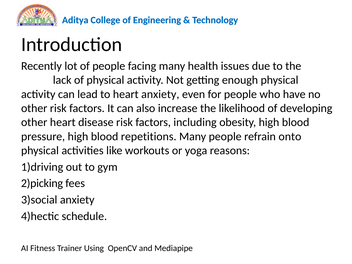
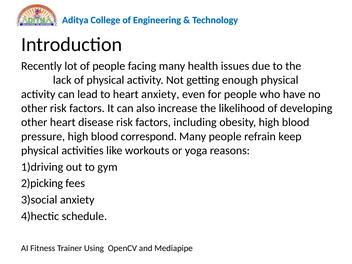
repetitions: repetitions -> correspond (149, 136)
onto: onto -> keep (290, 136)
